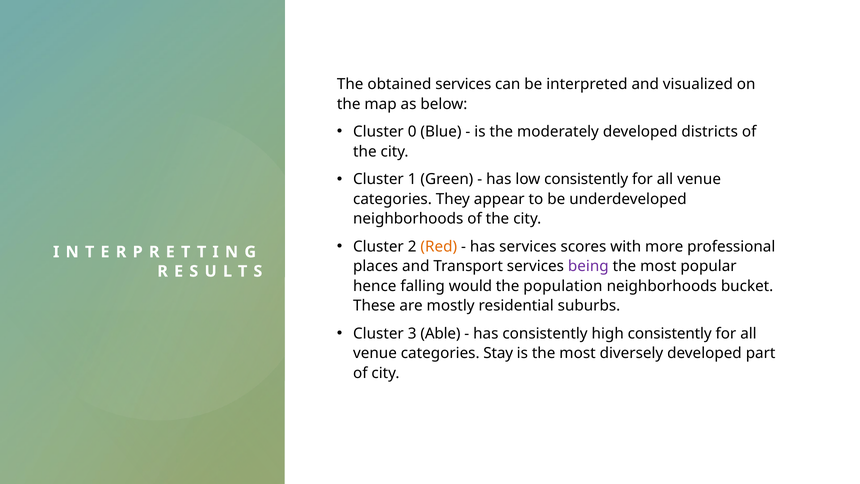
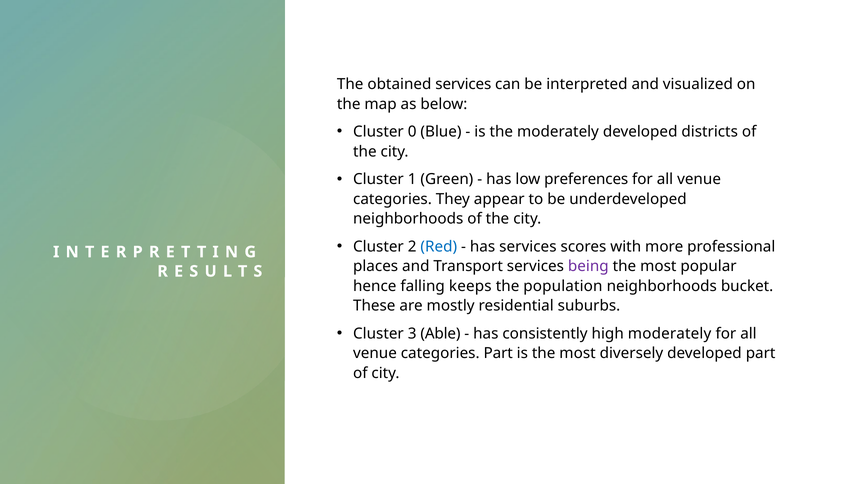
low consistently: consistently -> preferences (586, 179)
Red colour: orange -> blue (439, 246)
would: would -> keeps (470, 286)
high consistently: consistently -> moderately (670, 333)
categories Stay: Stay -> Part (498, 353)
